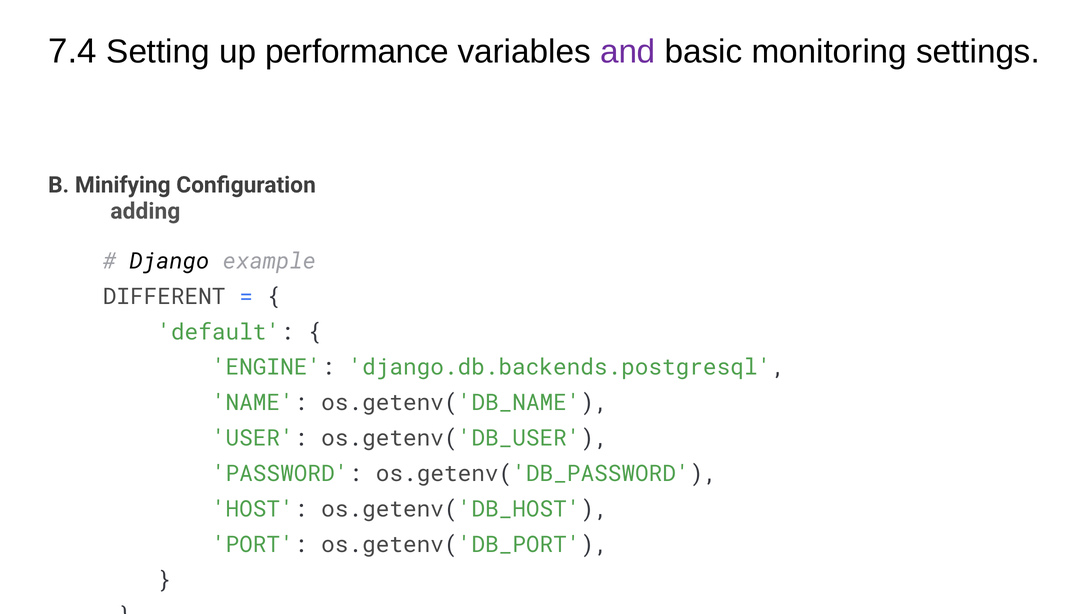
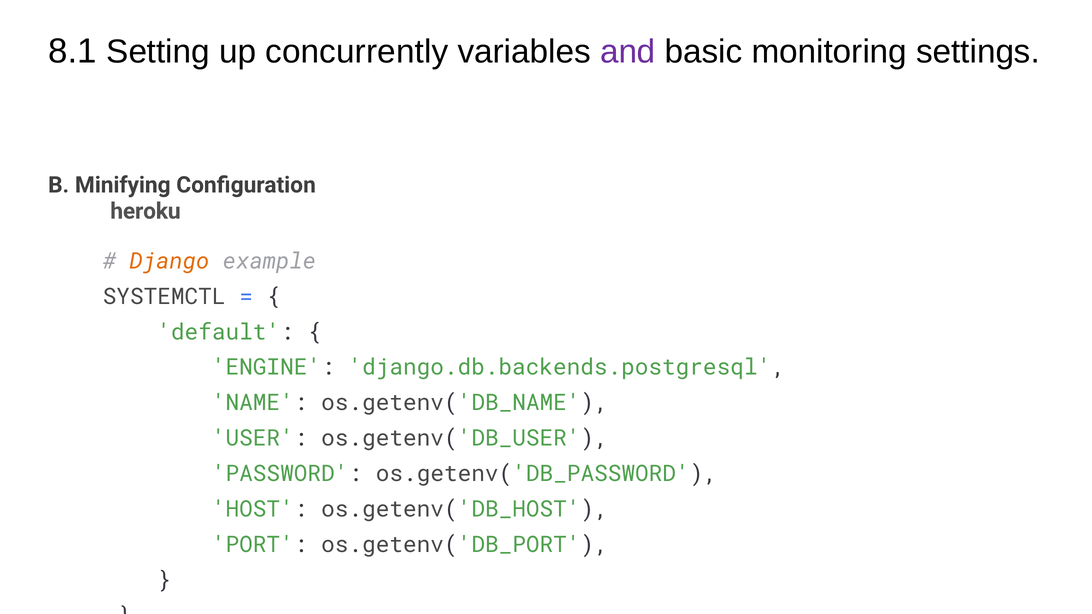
7.4: 7.4 -> 8.1 (72, 51)
performance: performance -> concurrently (357, 52)
adding: adding -> heroku (145, 211)
Django colour: black -> orange (169, 261)
DIFFERENT: DIFFERENT -> SYSTEMCTL (164, 297)
